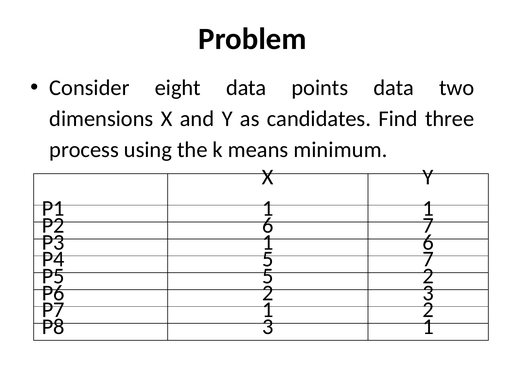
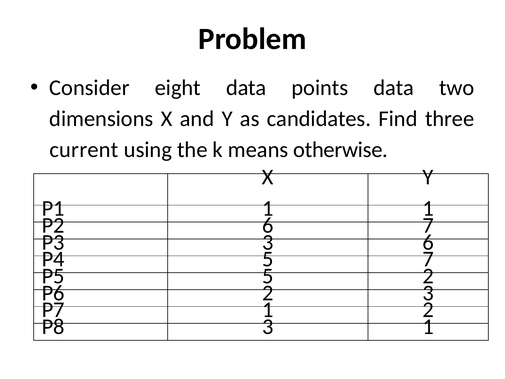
process: process -> current (84, 150)
minimum: minimum -> otherwise (341, 150)
P3 1: 1 -> 3 (268, 242)
